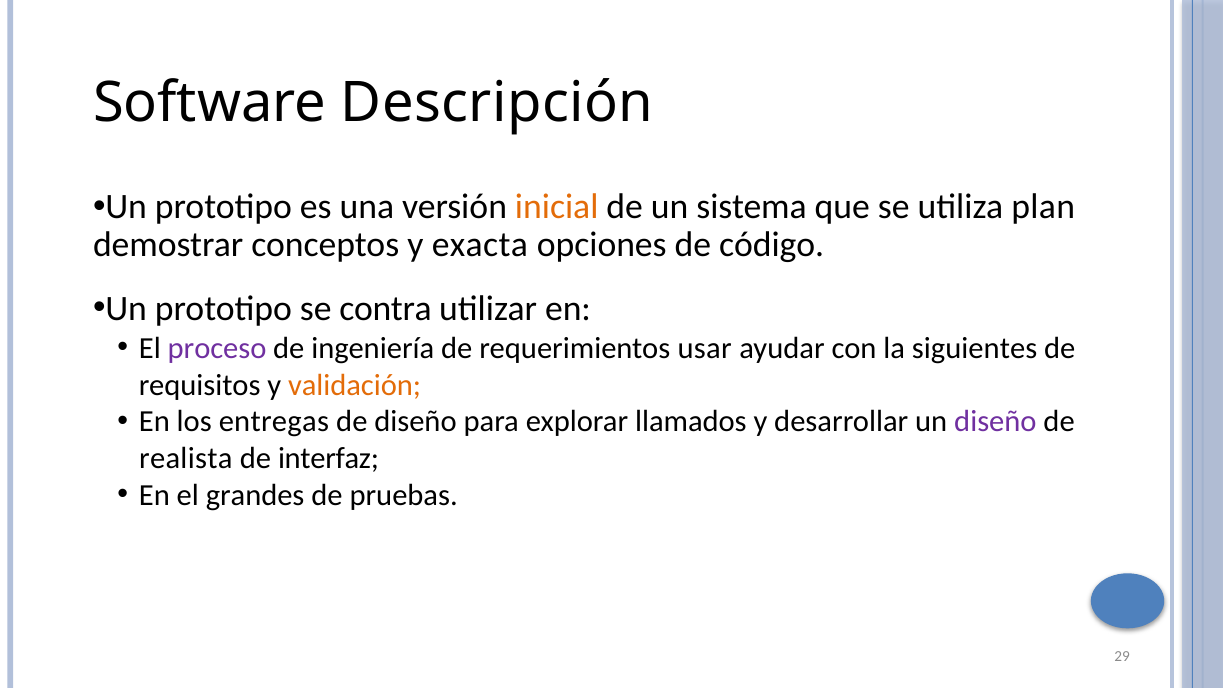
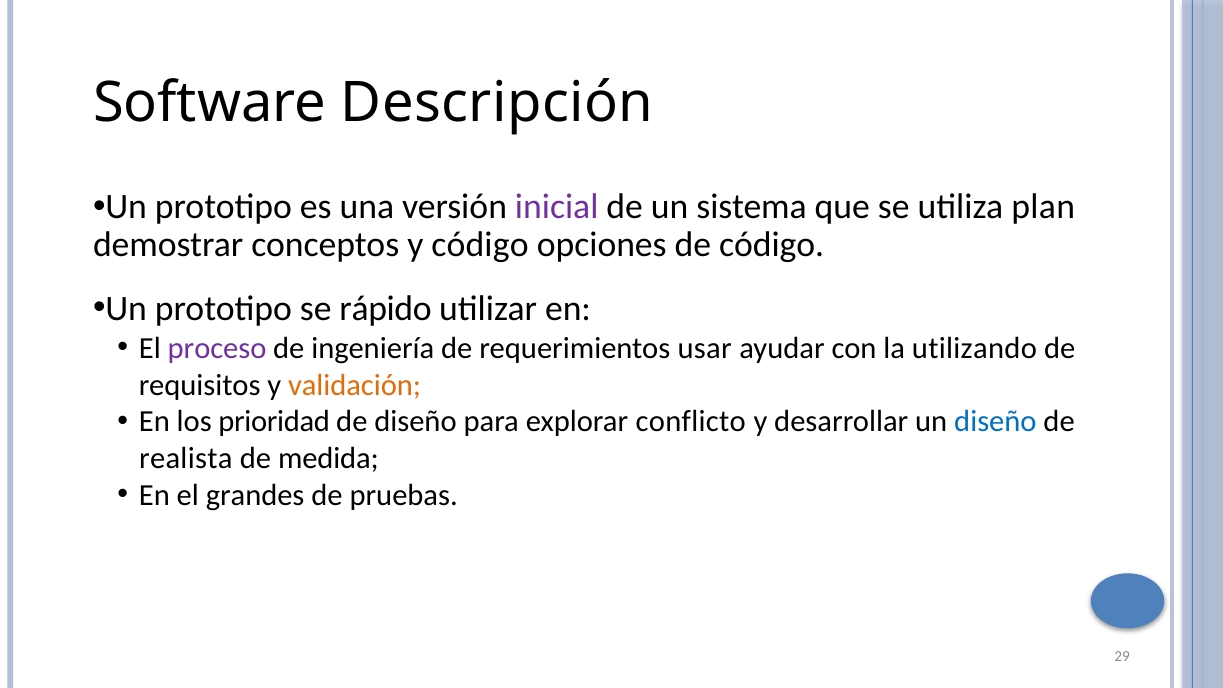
inicial colour: orange -> purple (557, 207)
y exacta: exacta -> código (480, 245)
contra: contra -> rápido (386, 308)
siguientes: siguientes -> utilizando (974, 348)
entregas: entregas -> prioridad (274, 422)
llamados: llamados -> conflicto (691, 422)
diseño colour: purple -> blue (995, 422)
interfaz: interfaz -> medida (328, 458)
